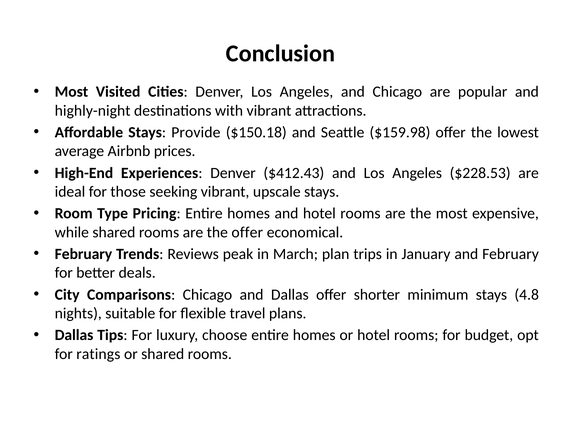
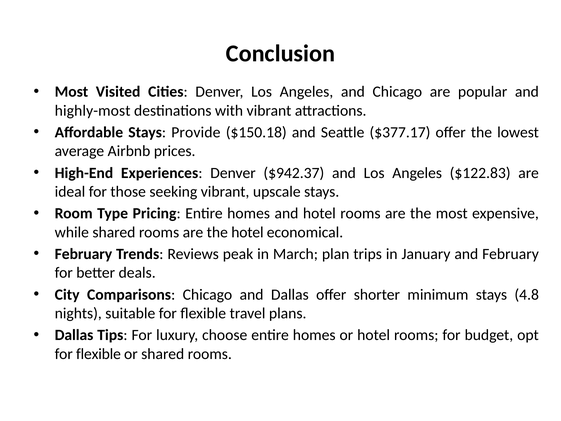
highly-night: highly-night -> highly-most (93, 110)
$159.98: $159.98 -> $377.17 (400, 132)
$412.43: $412.43 -> $942.37 (294, 173)
$228.53: $228.53 -> $122.83 (480, 173)
the offer: offer -> hotel (247, 232)
ratings: ratings -> flexible (98, 354)
